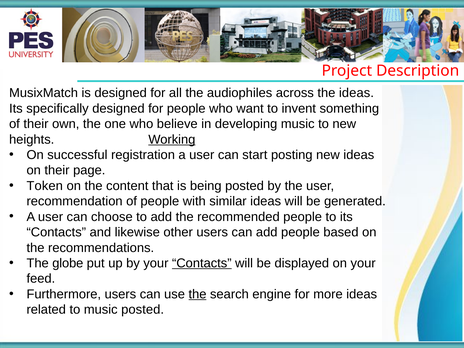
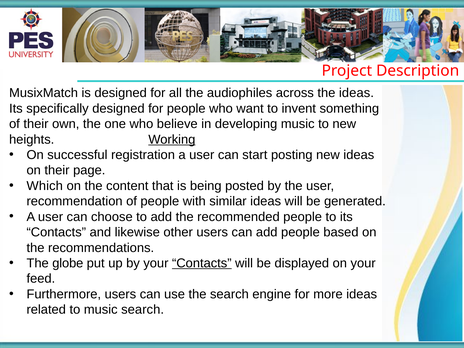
Token: Token -> Which (45, 186)
the underline: present -> none (197, 294)
music posted: posted -> search (143, 310)
